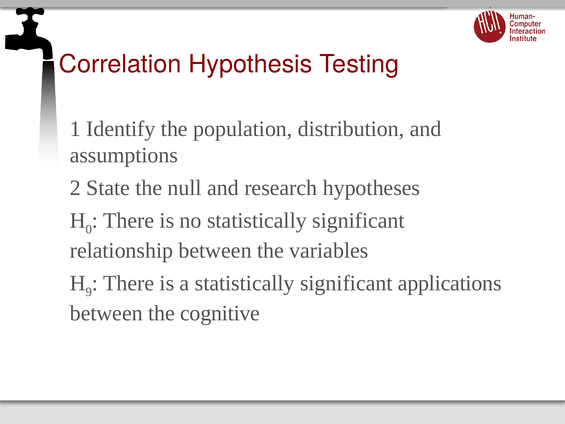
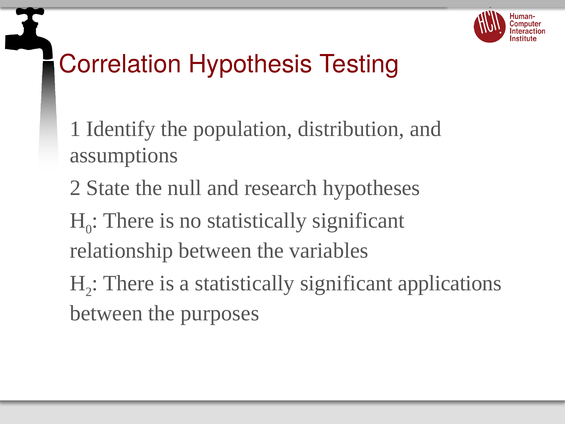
9: 9 -> 2 (89, 292)
cognitive: cognitive -> purposes (220, 313)
